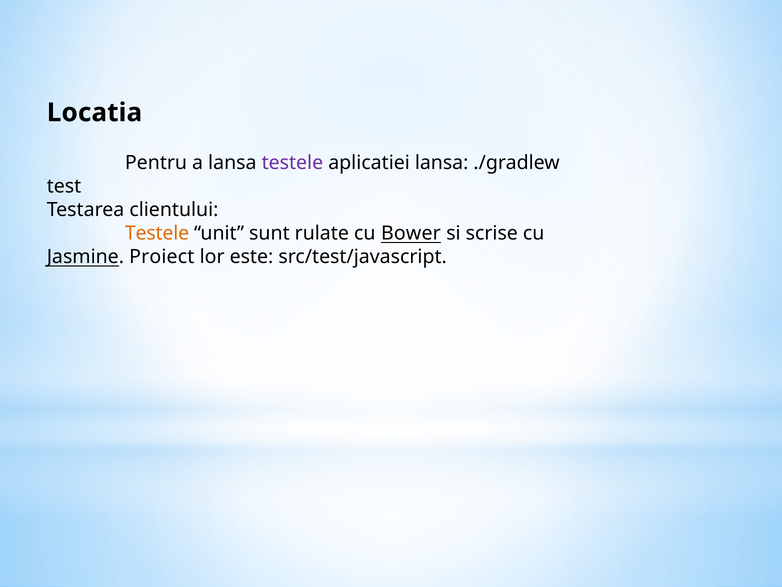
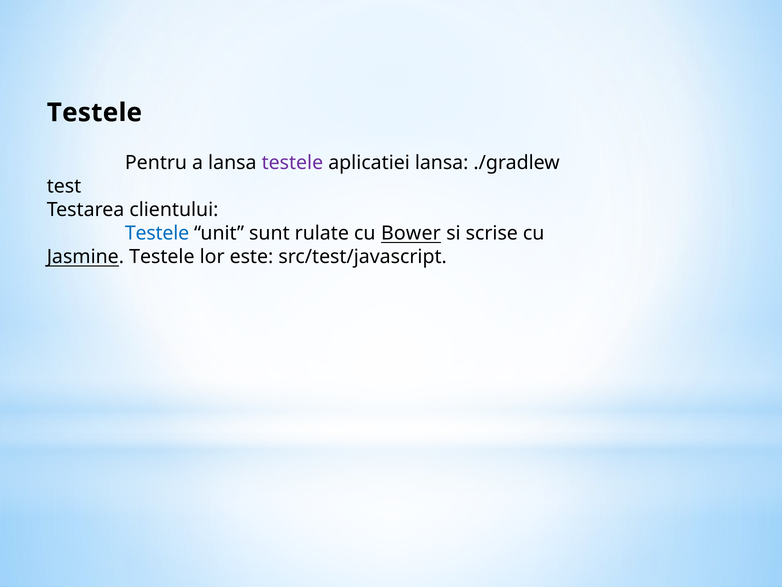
Locatia: Locatia -> Testele (94, 113)
Testele colour: orange -> blue (157, 233)
Jasmine Proiect: Proiect -> Testele (162, 257)
